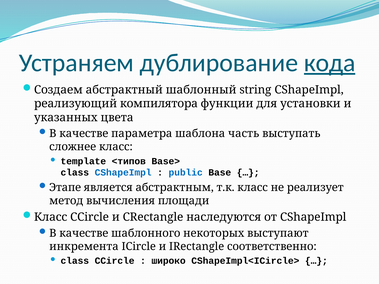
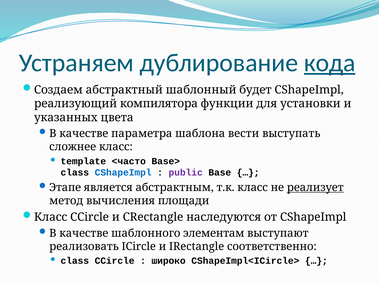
string: string -> будет (255, 90)
часть: часть -> вести (244, 134)
<типов: <типов -> <часто (129, 161)
public colour: blue -> purple (186, 173)
реализует underline: none -> present (315, 188)
некоторых: некоторых -> элементам (214, 233)
инкремента: инкремента -> реализовать (84, 247)
